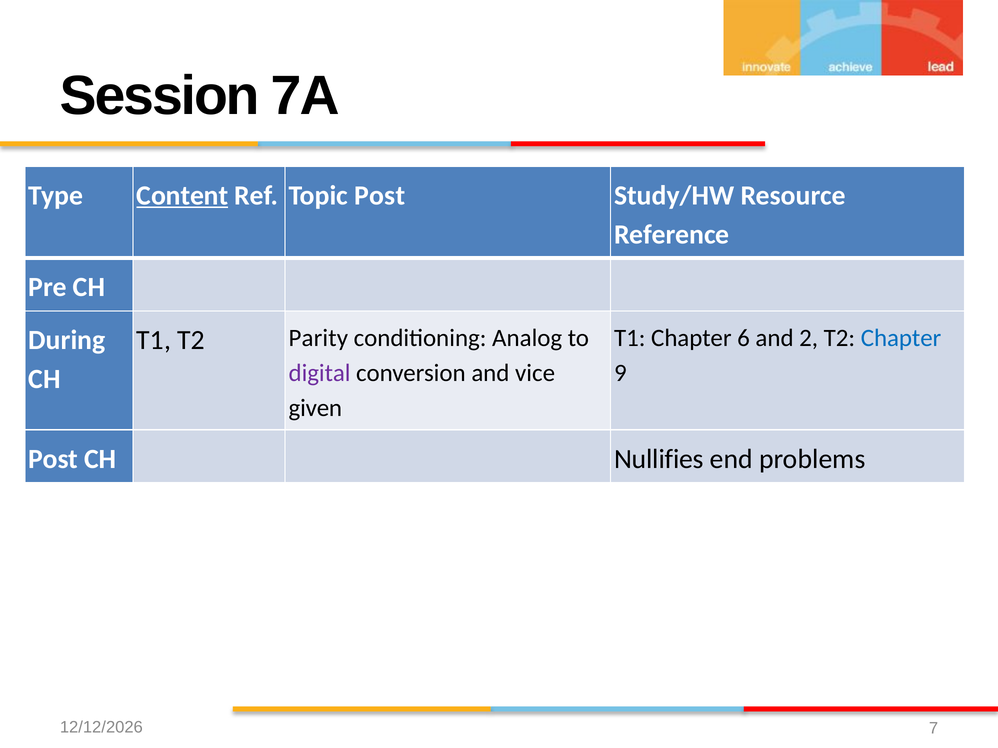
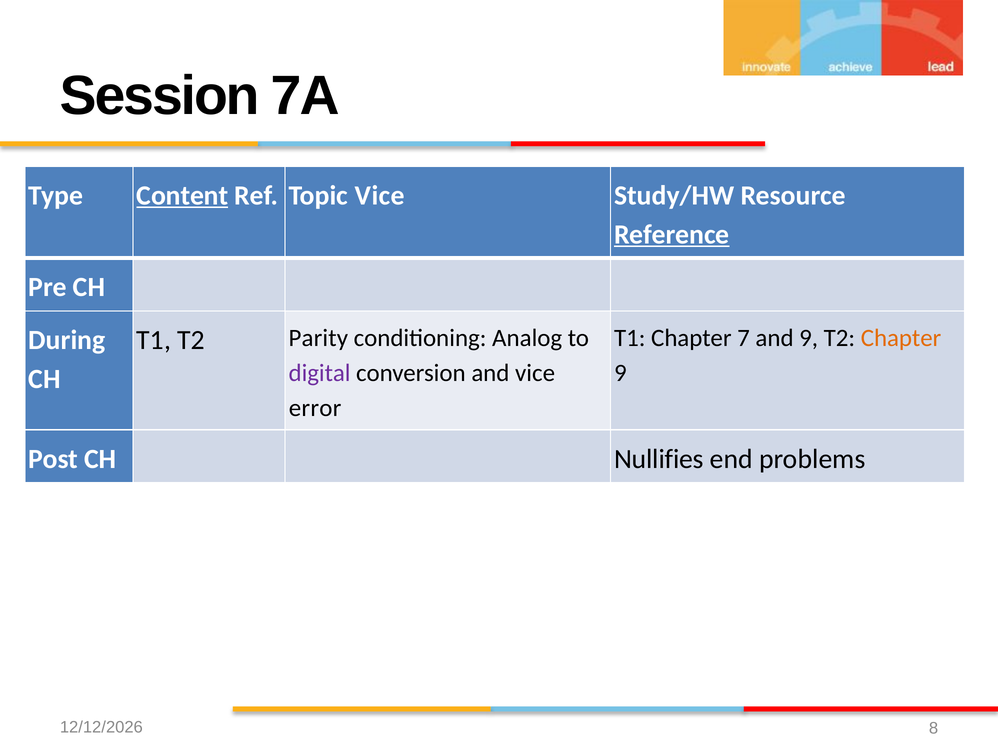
Topic Post: Post -> Vice (380, 196)
Reference underline: none -> present (672, 235)
6: 6 -> 7 (743, 338)
and 2: 2 -> 9 (809, 338)
Chapter colour: blue -> orange (901, 338)
given: given -> error (315, 408)
7: 7 -> 8 (934, 729)
